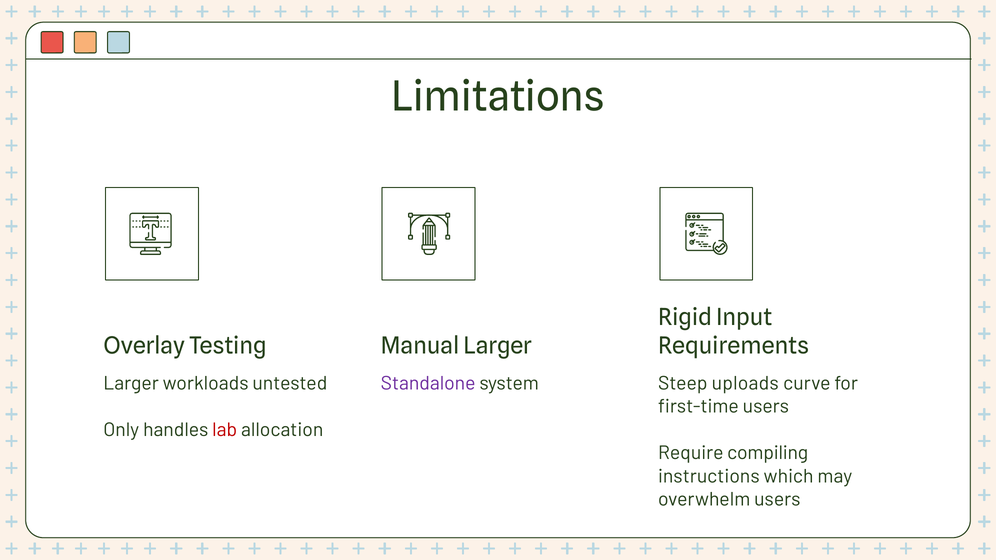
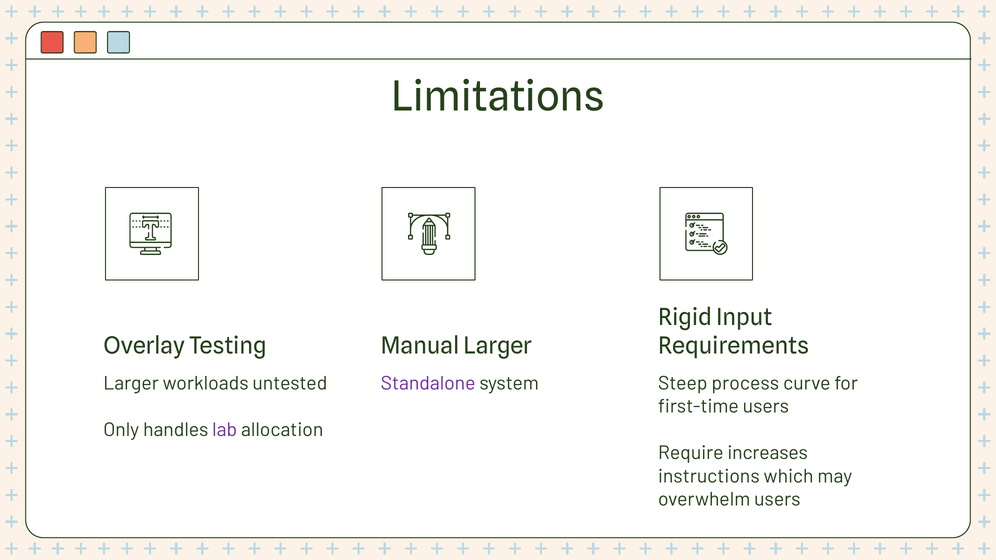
uploads: uploads -> process (745, 383)
lab colour: red -> purple (225, 430)
compiling: compiling -> increases (768, 453)
